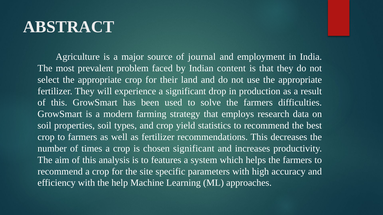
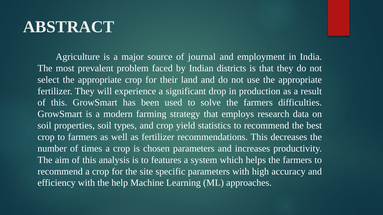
content: content -> districts (231, 68)
chosen significant: significant -> parameters (194, 149)
